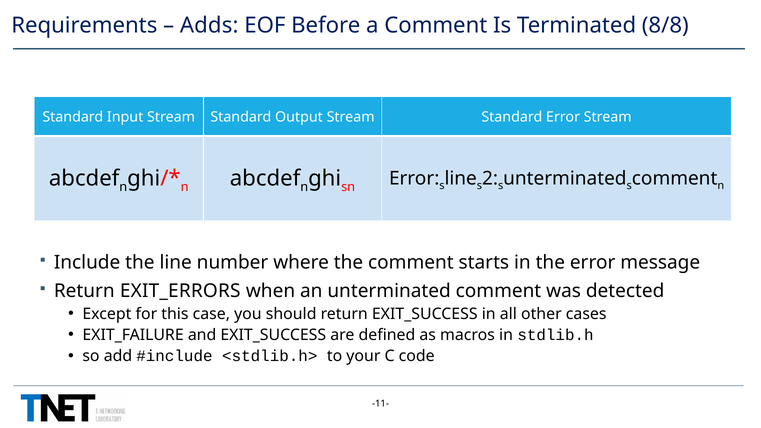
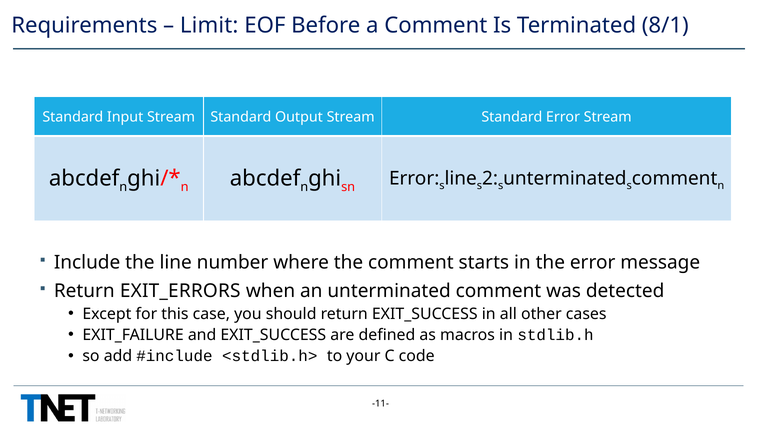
Adds: Adds -> Limit (209, 26)
8/8: 8/8 -> 8/1 (665, 26)
